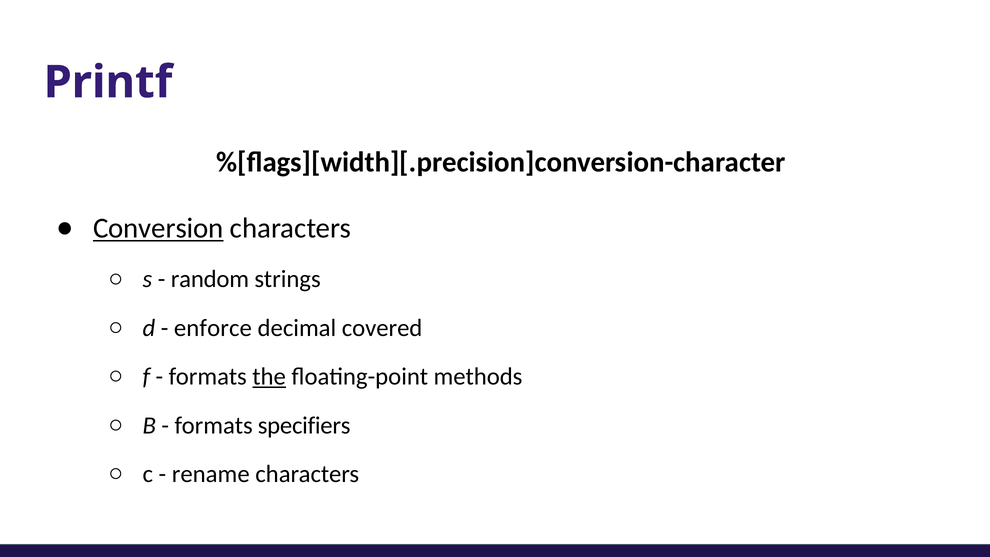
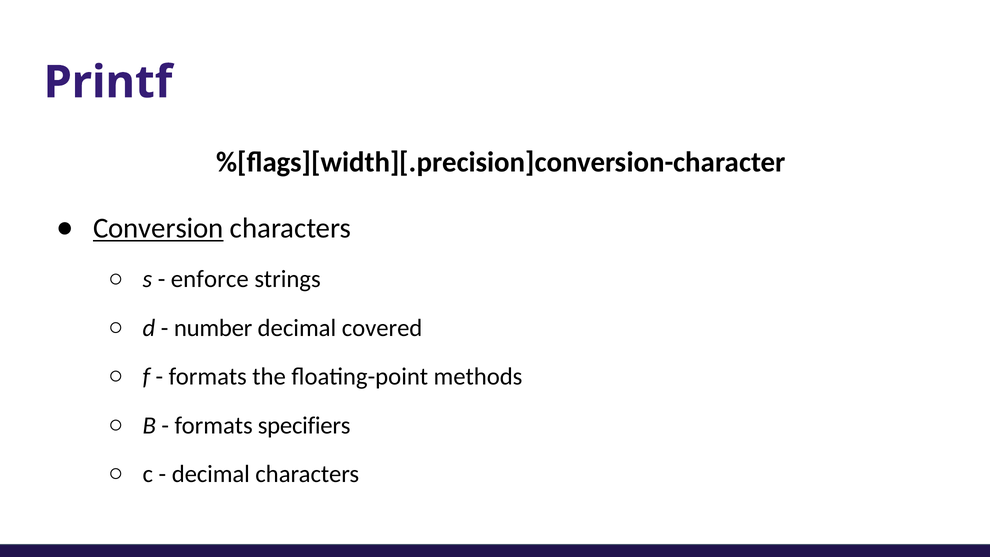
random: random -> enforce (210, 279)
enforce: enforce -> number (213, 328)
the underline: present -> none (269, 377)
rename: rename -> decimal (211, 474)
